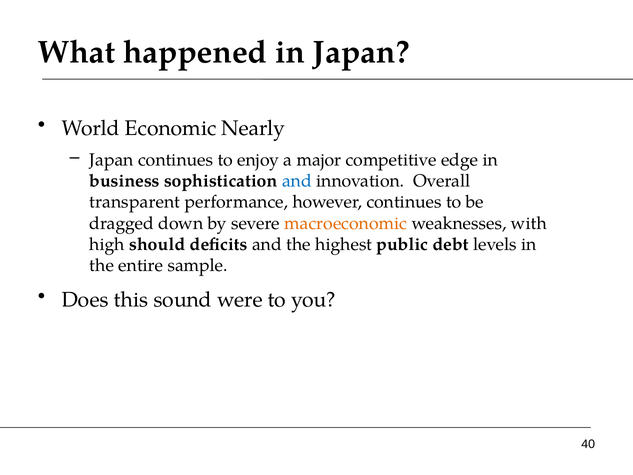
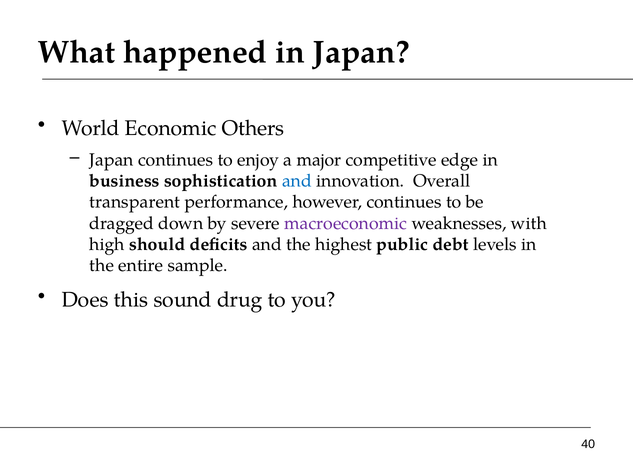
Nearly: Nearly -> Others (253, 128)
macroeconomic colour: orange -> purple (346, 223)
were: were -> drug (240, 299)
